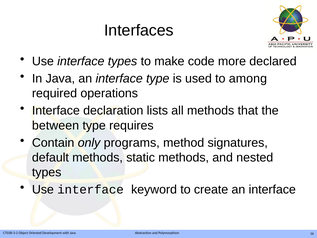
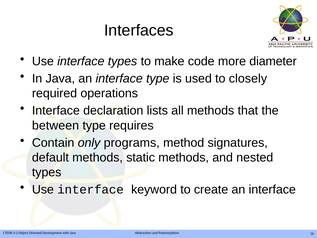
declared: declared -> diameter (273, 61)
among: among -> closely (248, 78)
